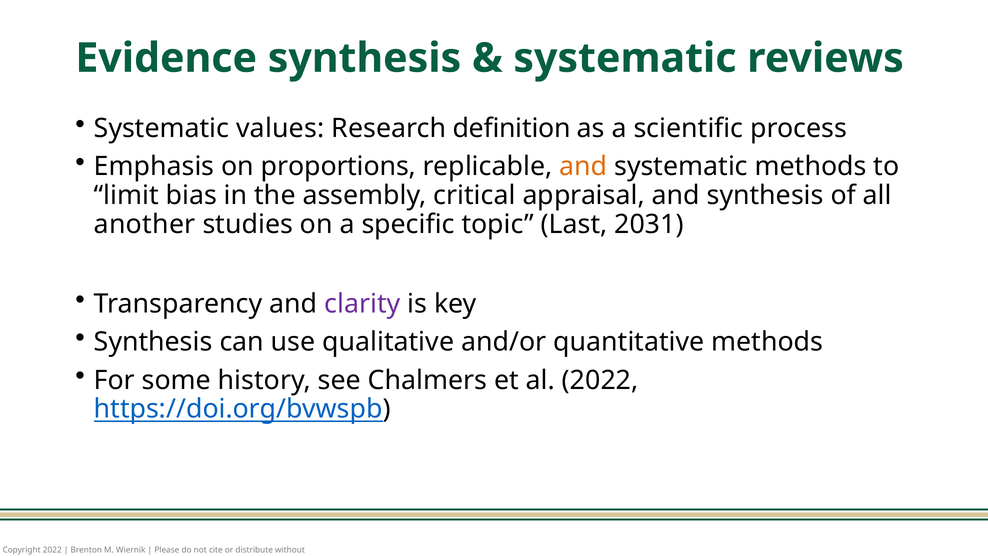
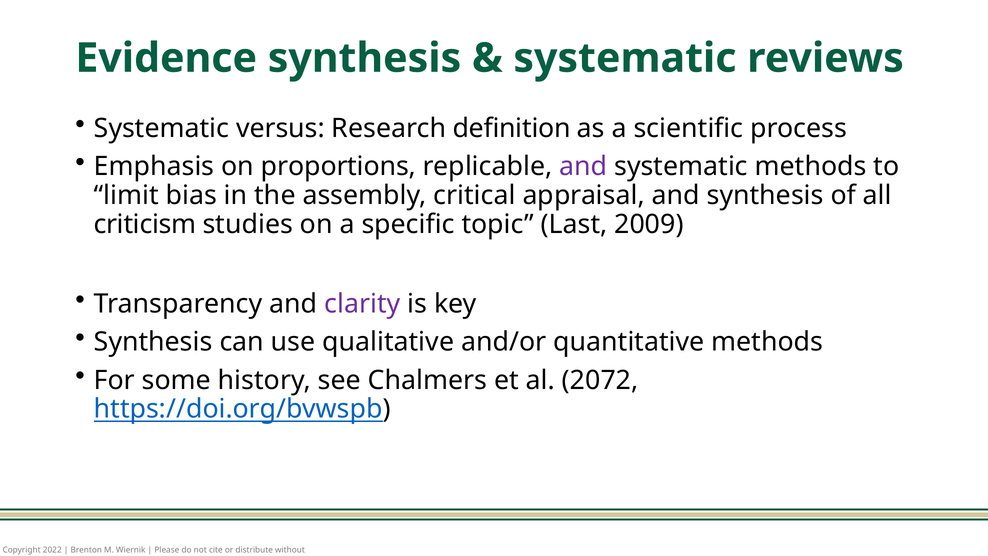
values: values -> versus (280, 128)
and colour: orange -> purple (583, 167)
another: another -> criticism (145, 224)
2031: 2031 -> 2009 (649, 224)
al 2022: 2022 -> 2072 (600, 380)
